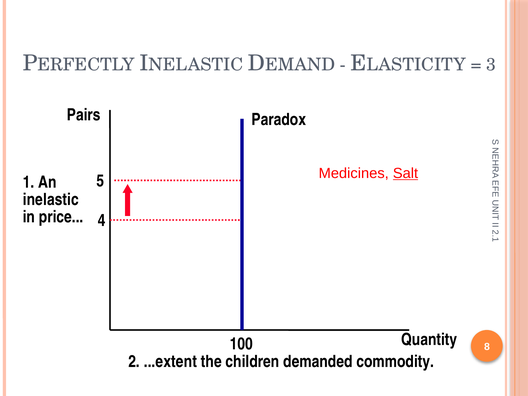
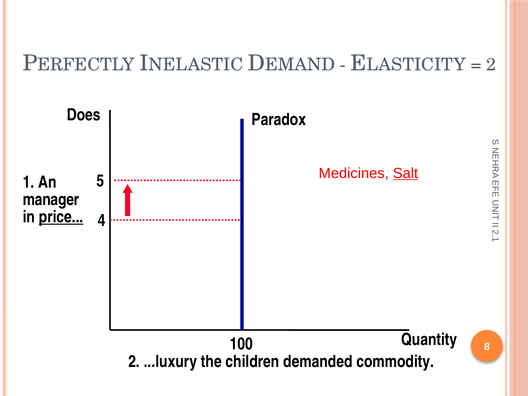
3: 3 -> 2 (491, 65)
Pairs: Pairs -> Does (84, 115)
inelastic: inelastic -> manager (51, 200)
price underline: none -> present (61, 217)
...extent: ...extent -> ...luxury (170, 362)
